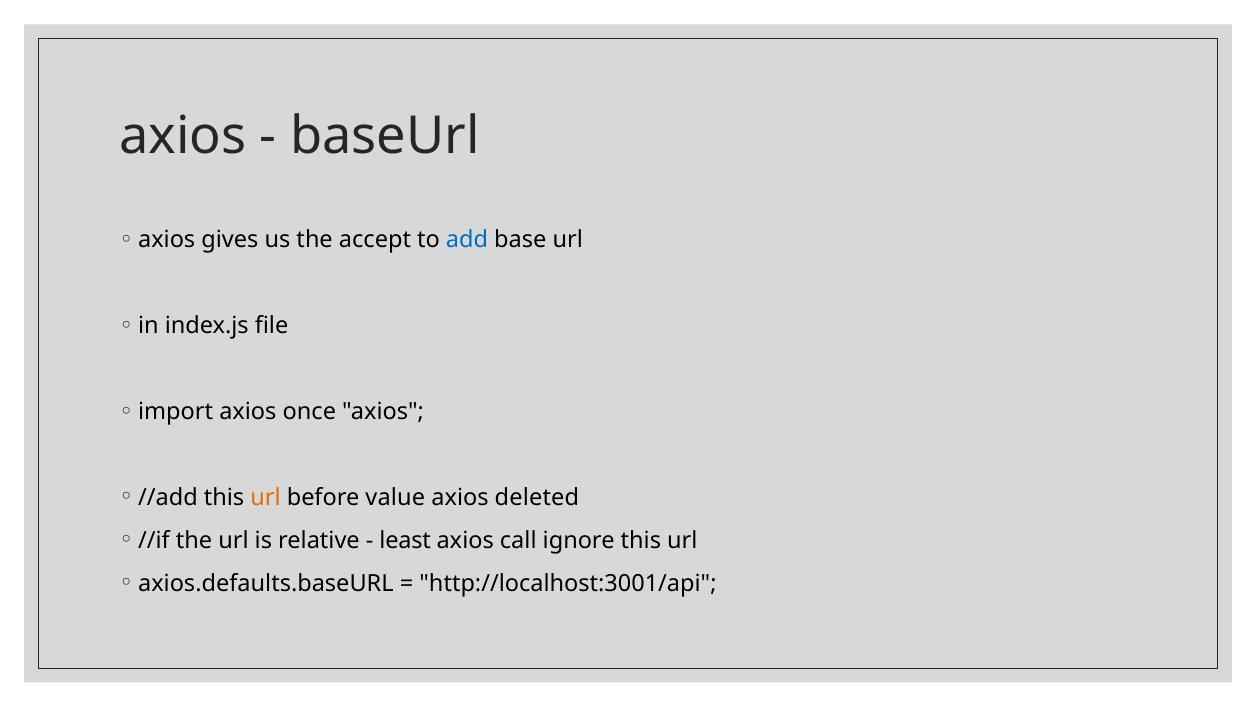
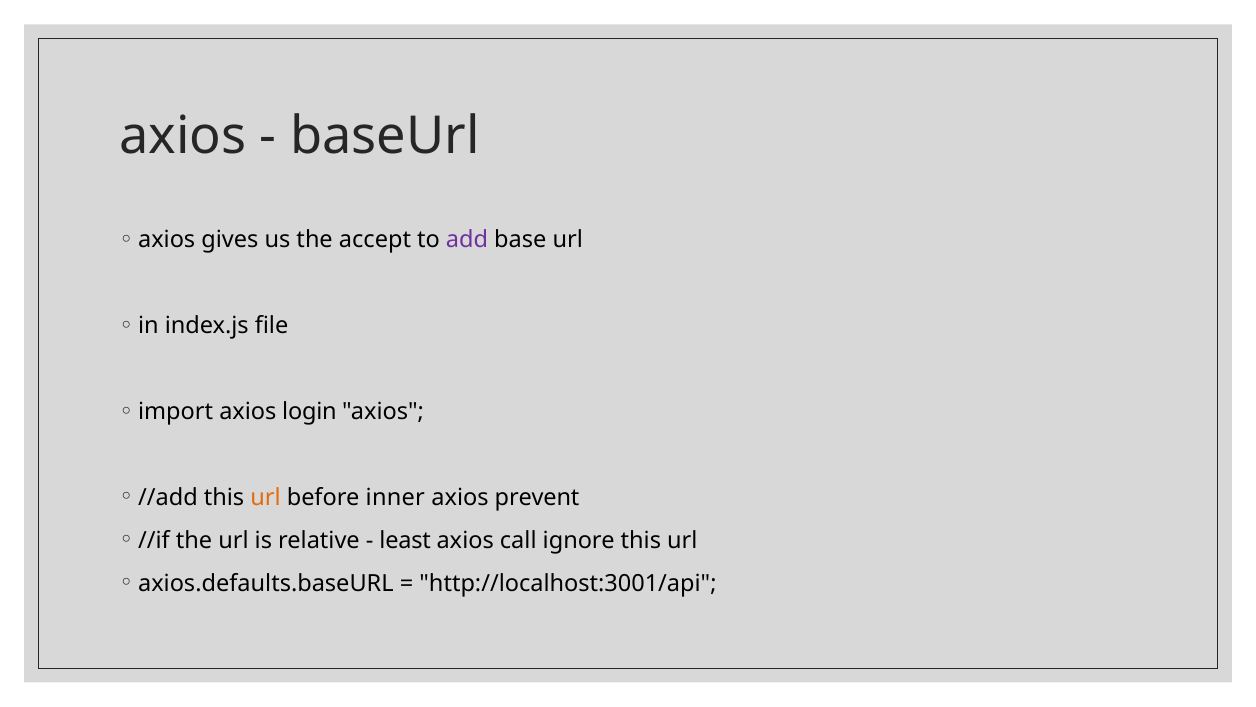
add colour: blue -> purple (467, 240)
once: once -> login (309, 411)
value: value -> inner (395, 497)
deleted: deleted -> prevent (537, 497)
